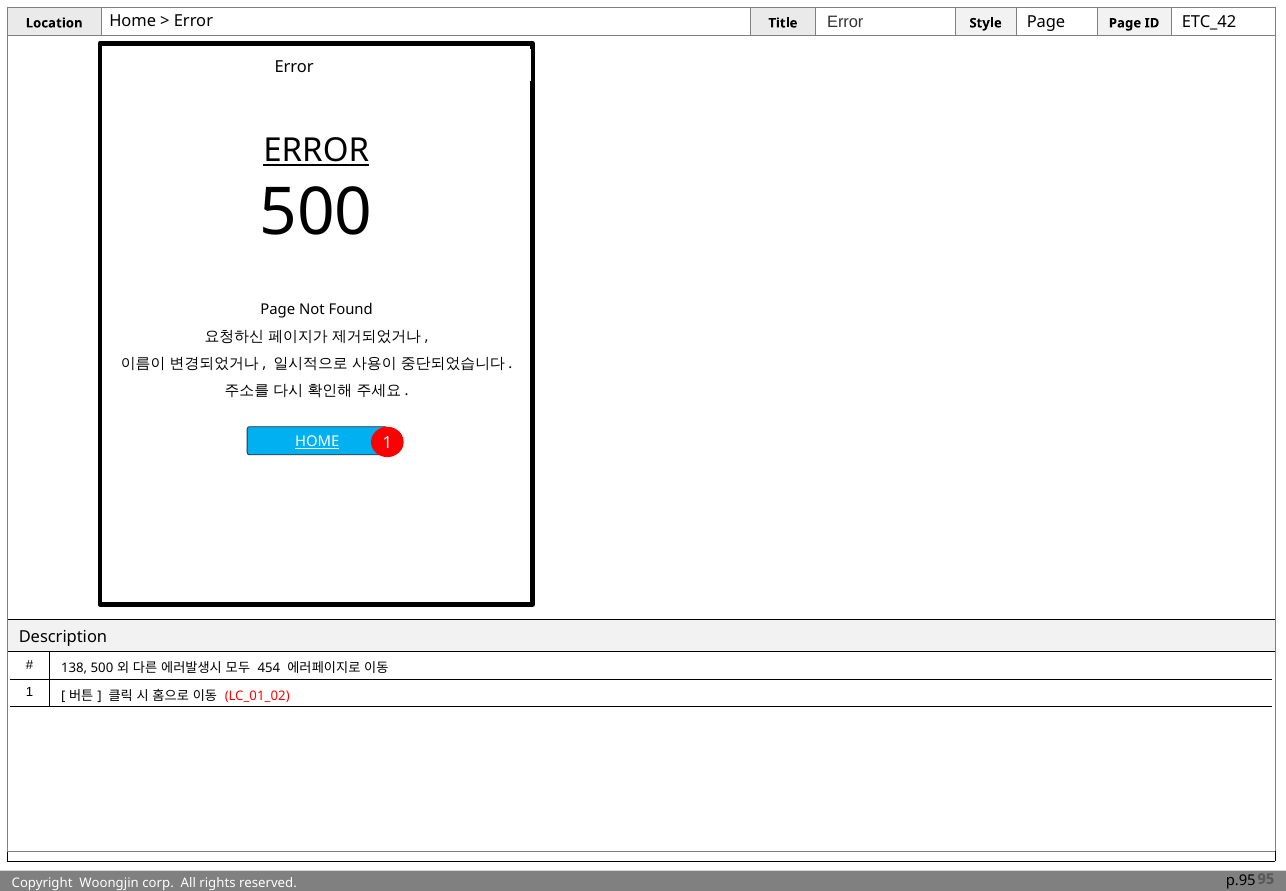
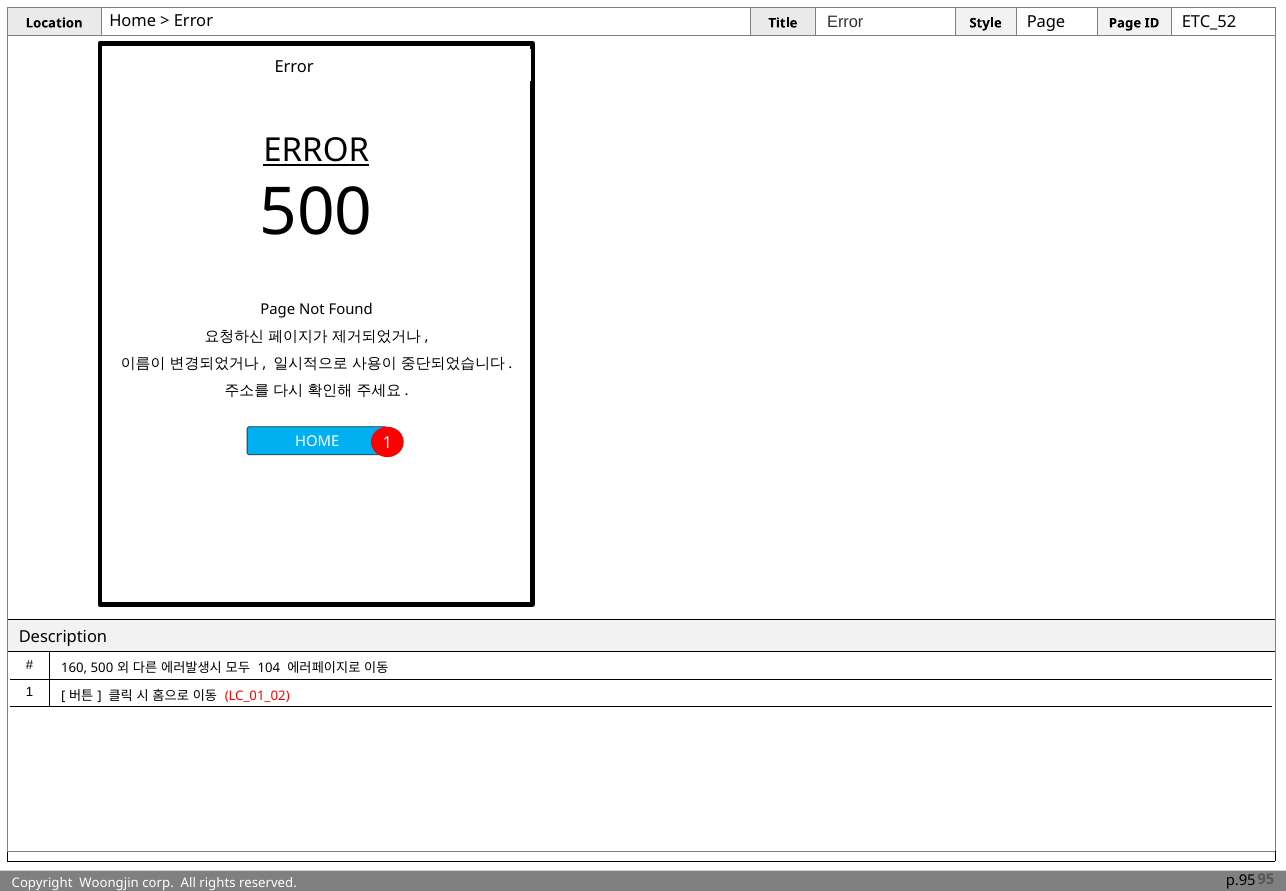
ETC_42: ETC_42 -> ETC_52 (1209, 22)
HOME underline: present -> none (317, 441)
138: 138 -> 160 (74, 668)
454: 454 -> 104 (269, 668)
